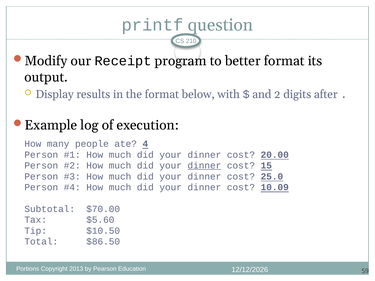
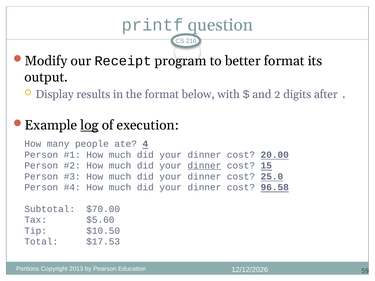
log underline: none -> present (90, 125)
10.09: 10.09 -> 96.58 (275, 187)
$86.50: $86.50 -> $17.53 (103, 242)
